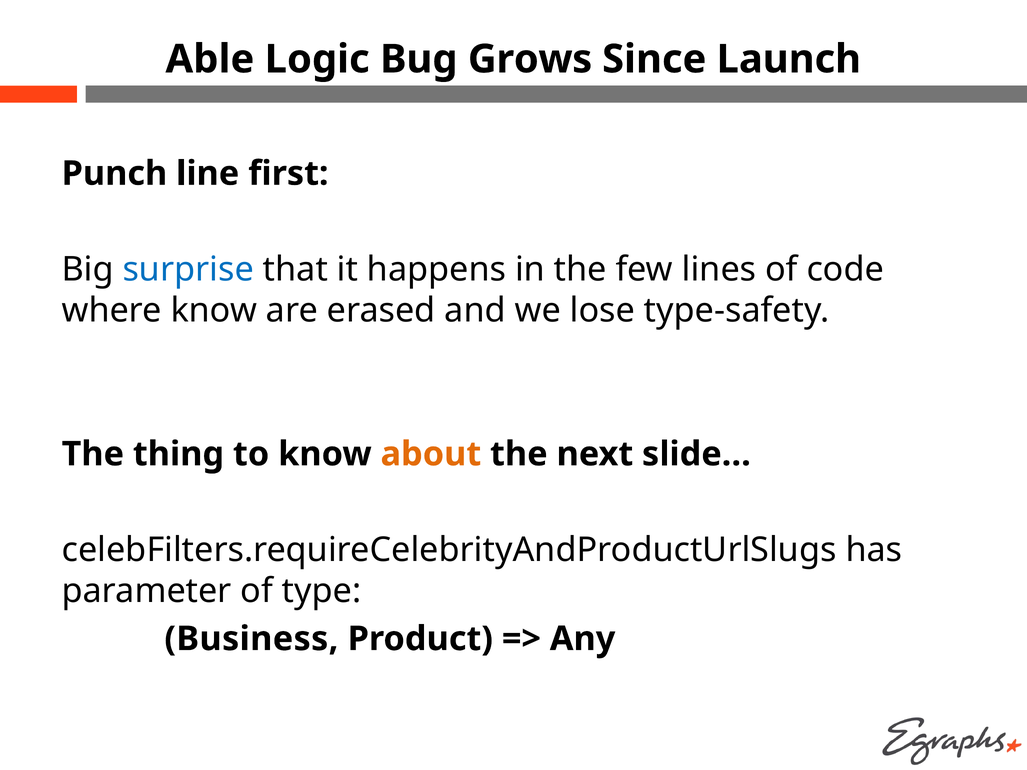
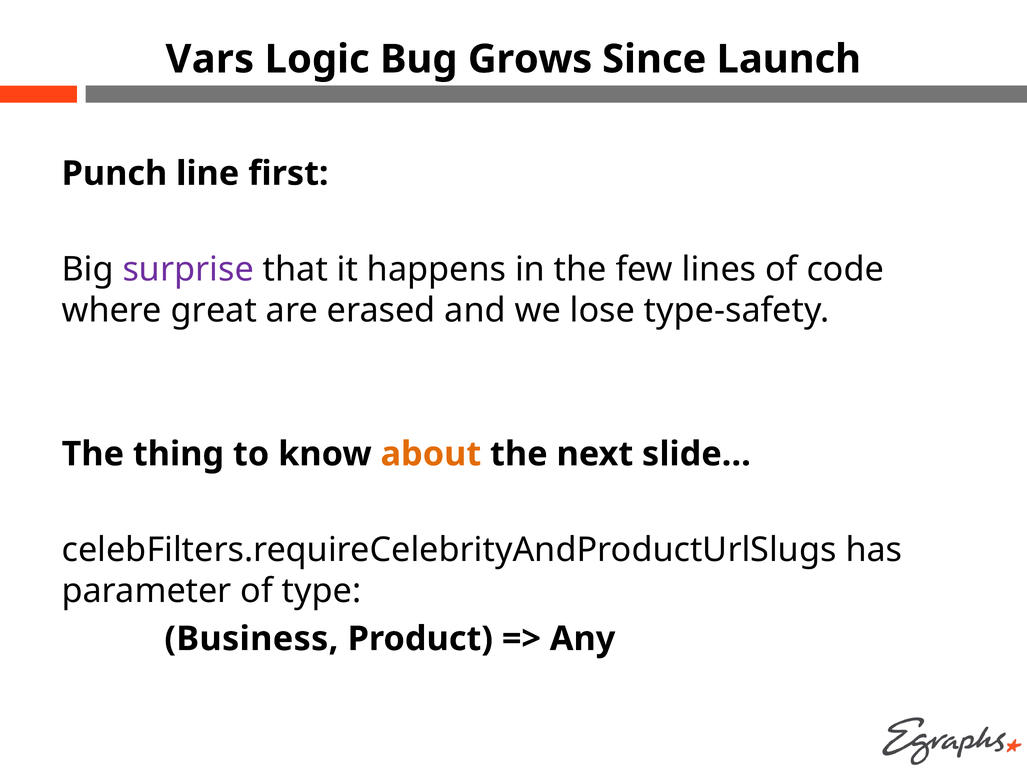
Able: Able -> Vars (210, 59)
surprise colour: blue -> purple (188, 269)
where know: know -> great (214, 310)
